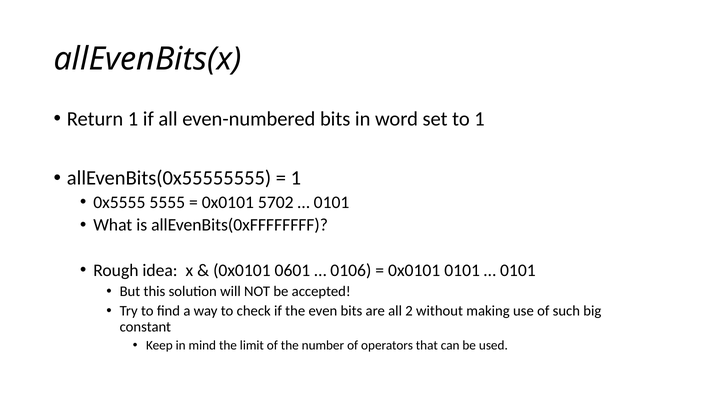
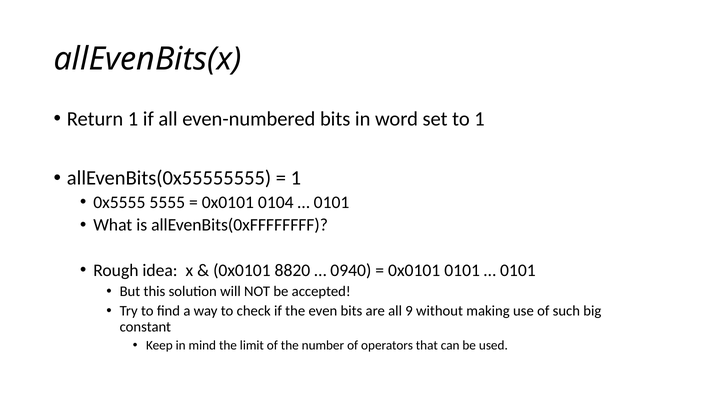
5702: 5702 -> 0104 (276, 202)
0601: 0601 -> 8820 (292, 270)
0106: 0106 -> 0940 (351, 270)
2: 2 -> 9 (409, 311)
